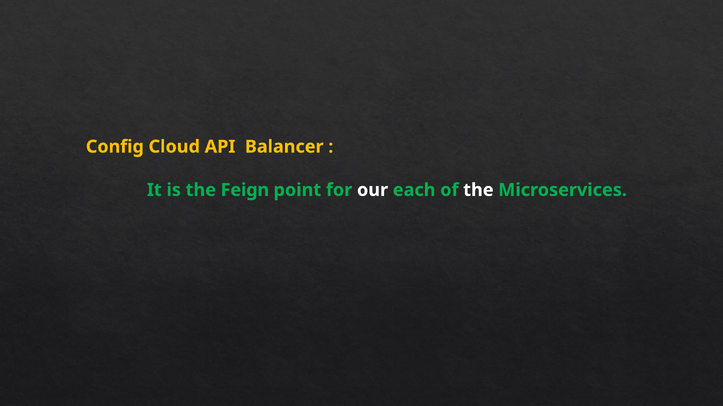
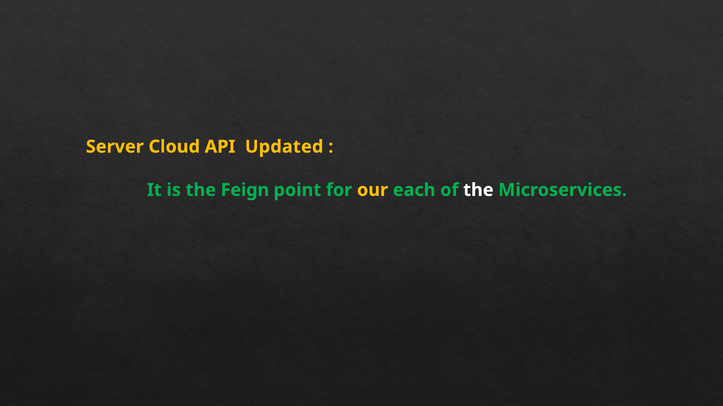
Config: Config -> Server (115, 147)
Balancer: Balancer -> Updated (284, 147)
our colour: white -> yellow (373, 190)
